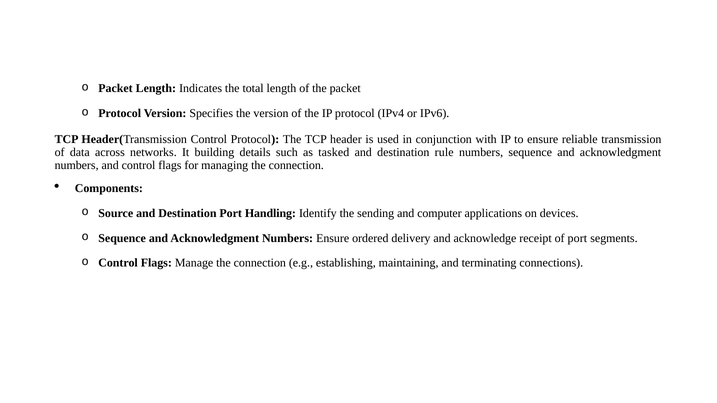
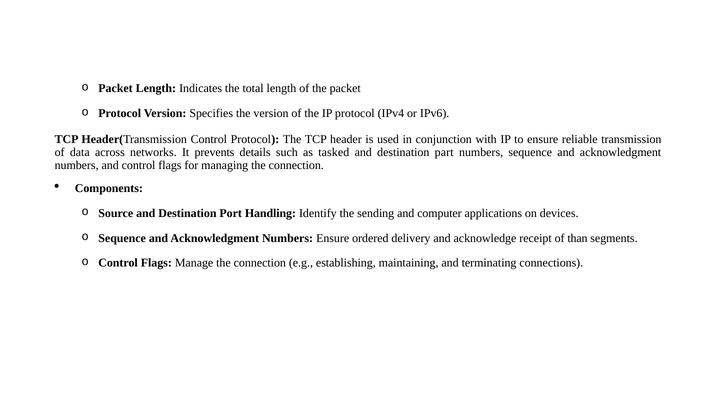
building: building -> prevents (214, 152)
rule: rule -> part (444, 152)
of port: port -> than (577, 238)
